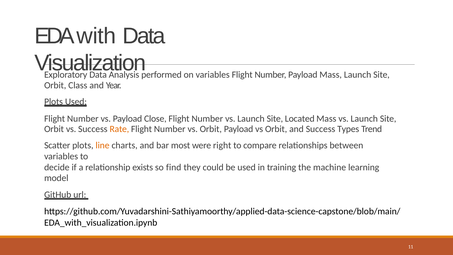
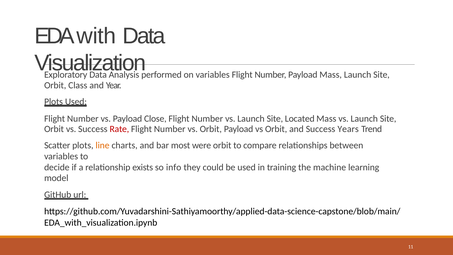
Rate colour: orange -> red (119, 129)
Types: Types -> Years (348, 129)
were right: right -> orbit (222, 145)
find: find -> info (174, 167)
